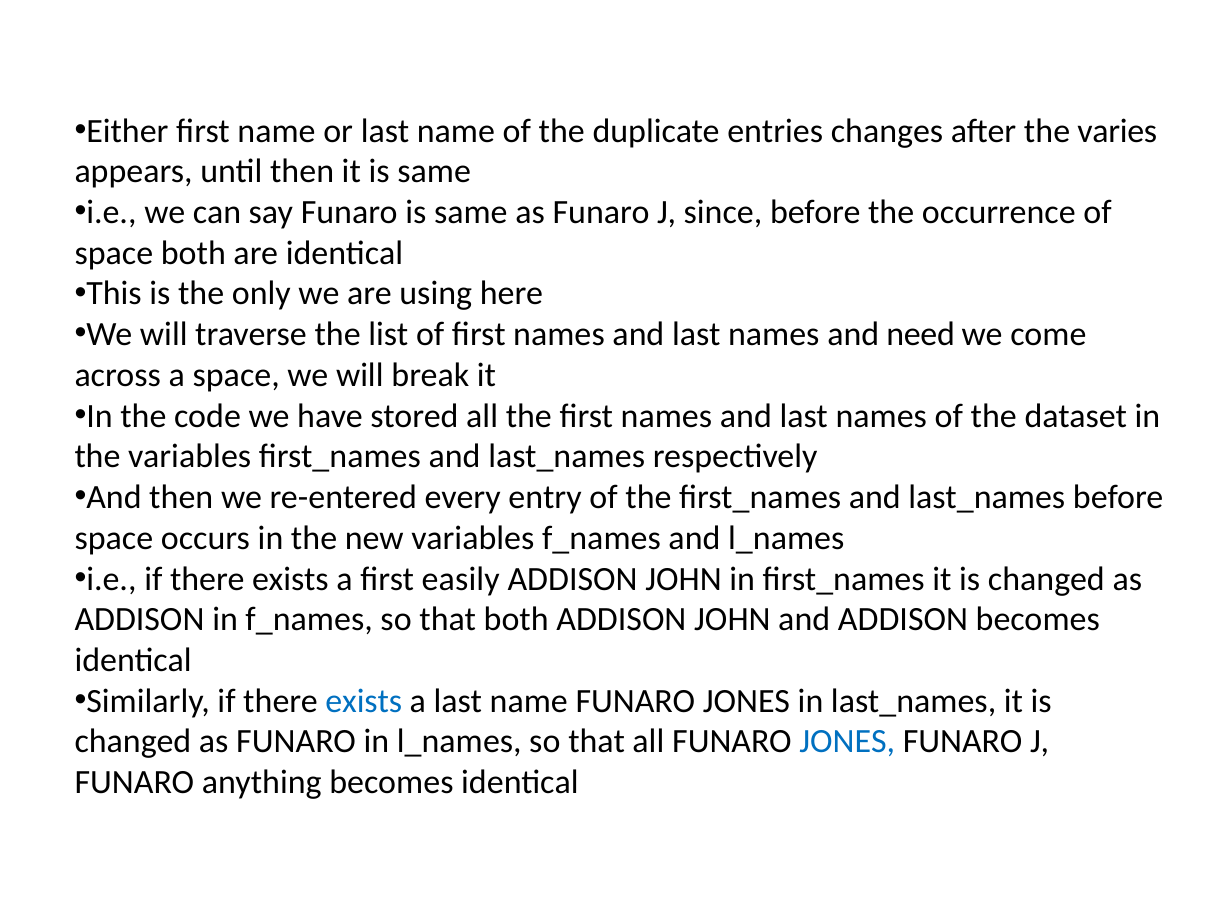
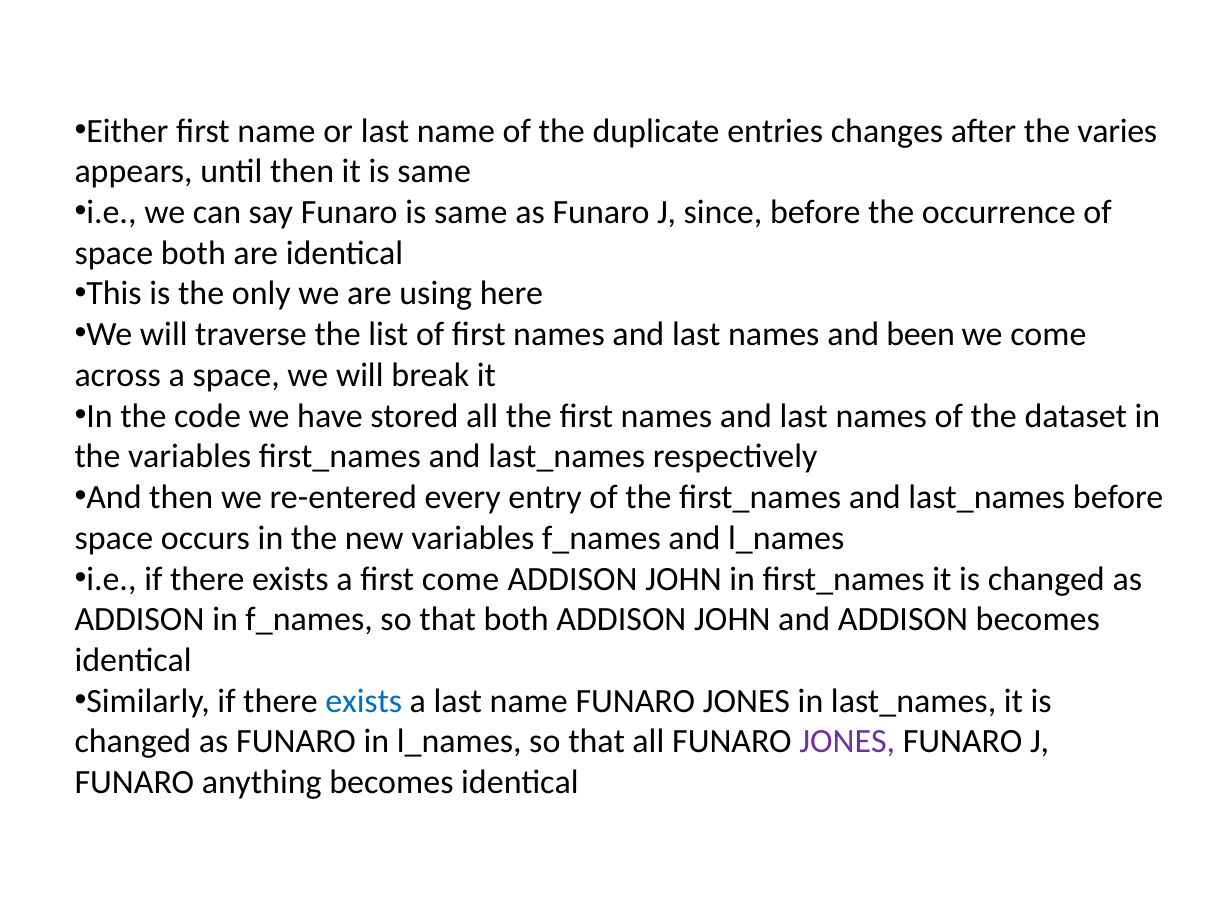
need: need -> been (921, 335)
first easily: easily -> come (461, 579)
JONES colour: blue -> purple (847, 742)
